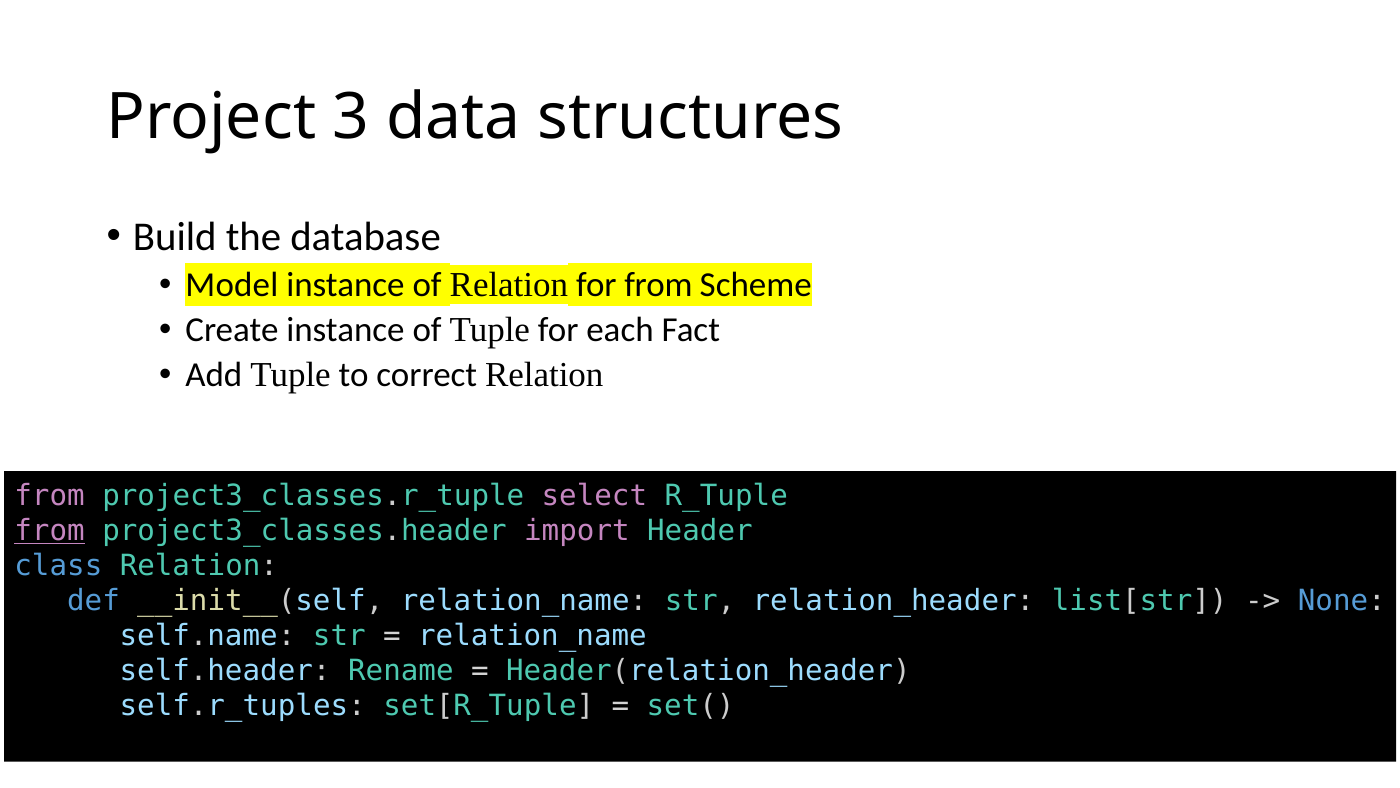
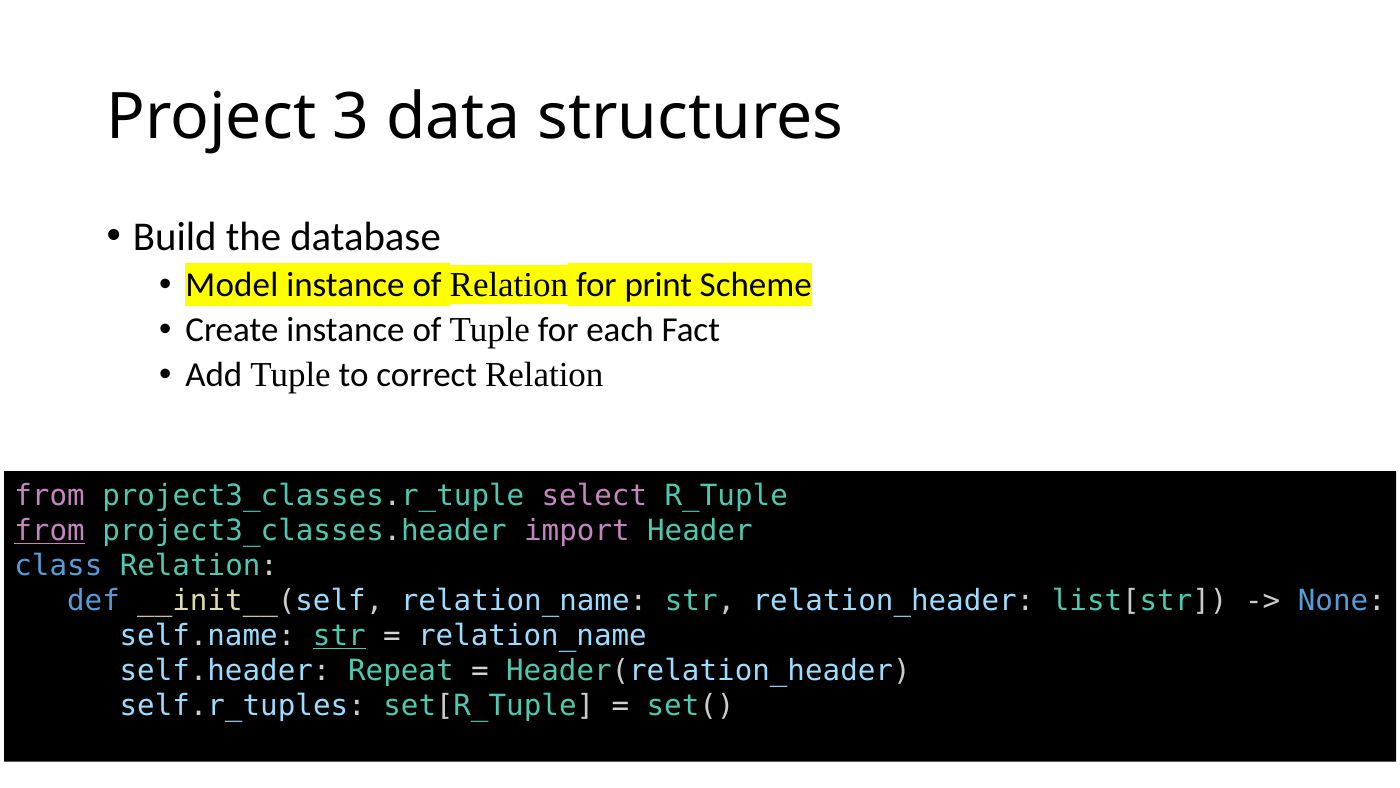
for from: from -> print (658, 285)
str underline: none -> present (339, 636)
Rename: Rename -> Repeat (401, 671)
